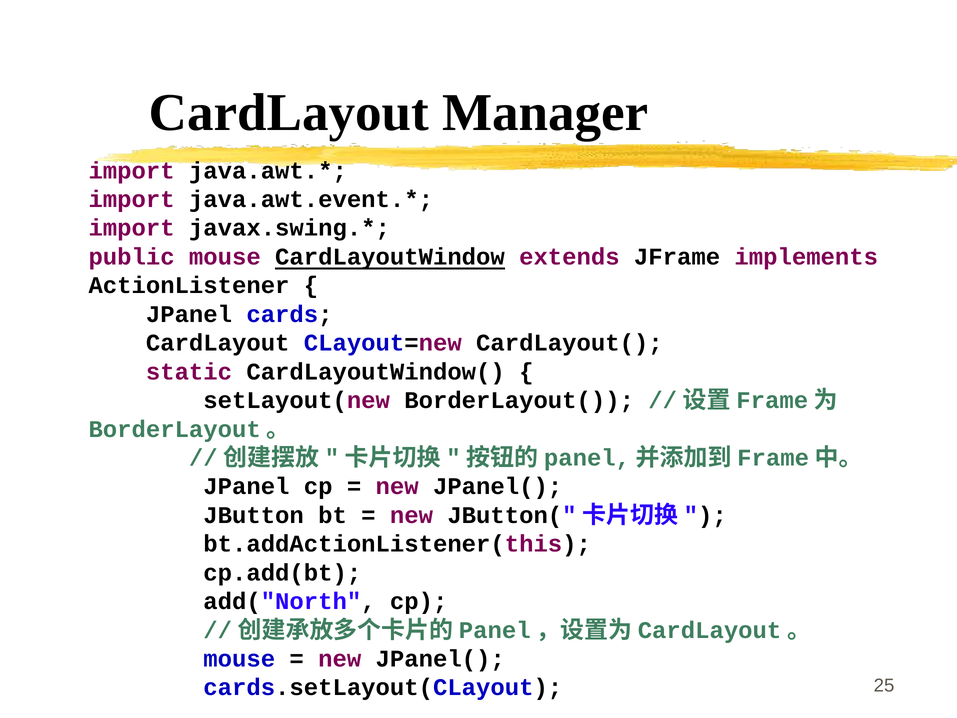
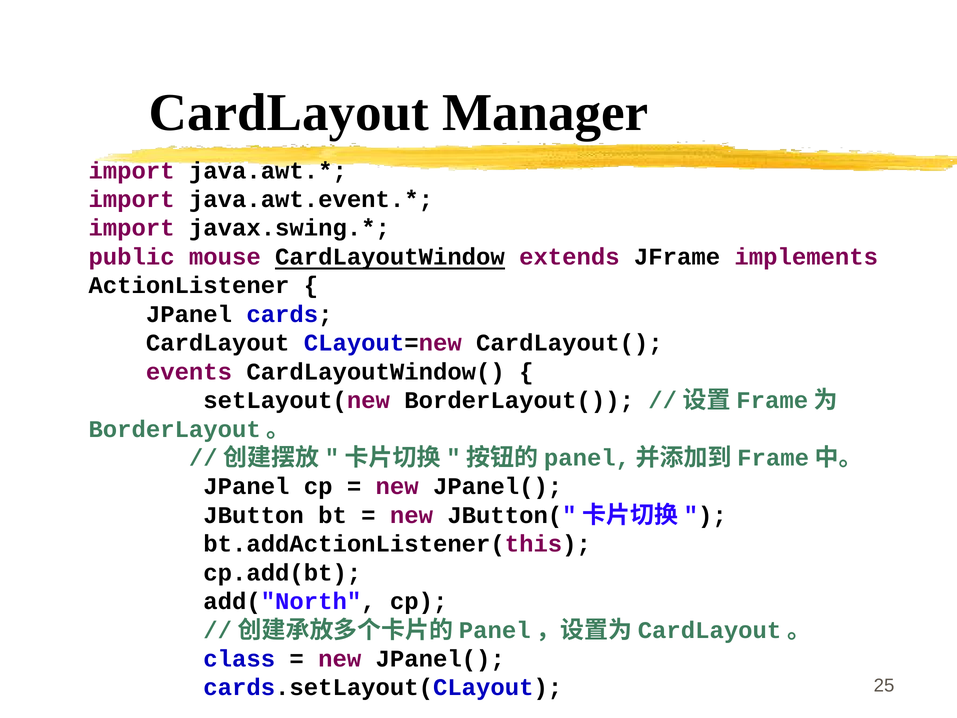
static: static -> events (189, 372)
mouse: mouse -> class (239, 659)
